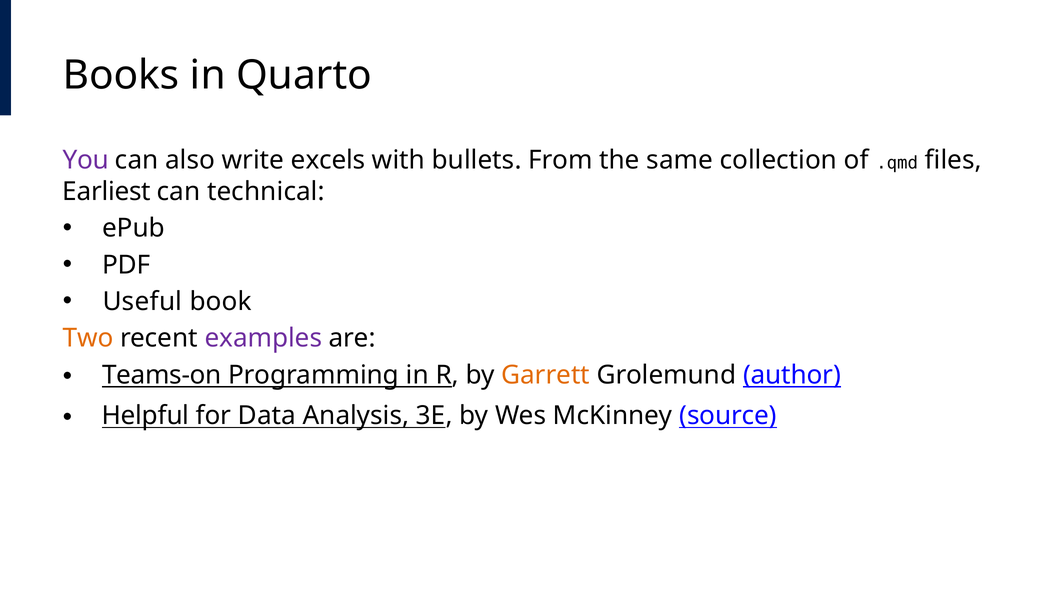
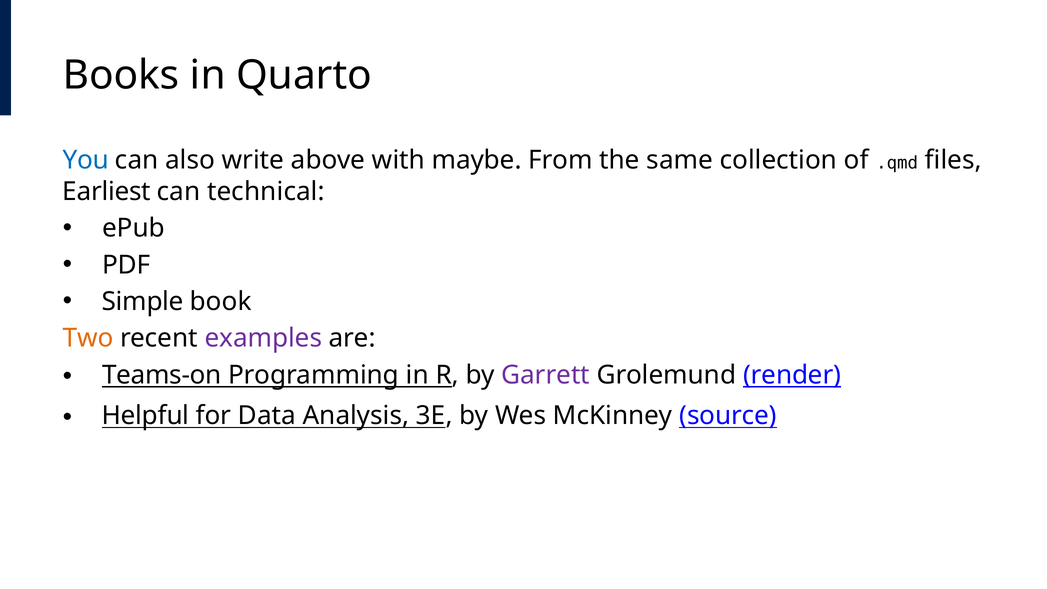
You colour: purple -> blue (86, 160)
excels: excels -> above (328, 160)
bullets: bullets -> maybe (477, 160)
Useful: Useful -> Simple (143, 302)
Garrett colour: orange -> purple (546, 375)
author: author -> render (792, 375)
